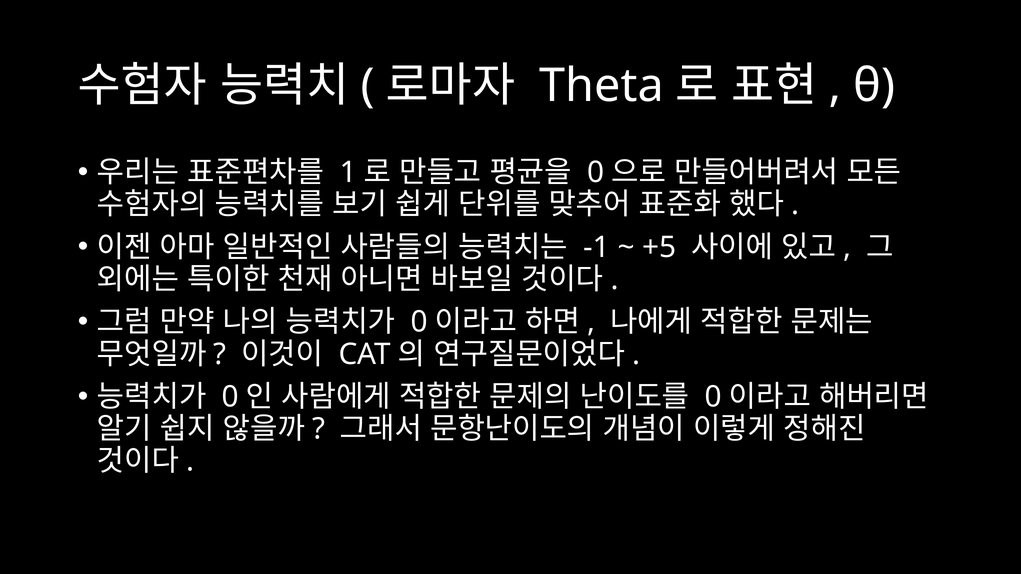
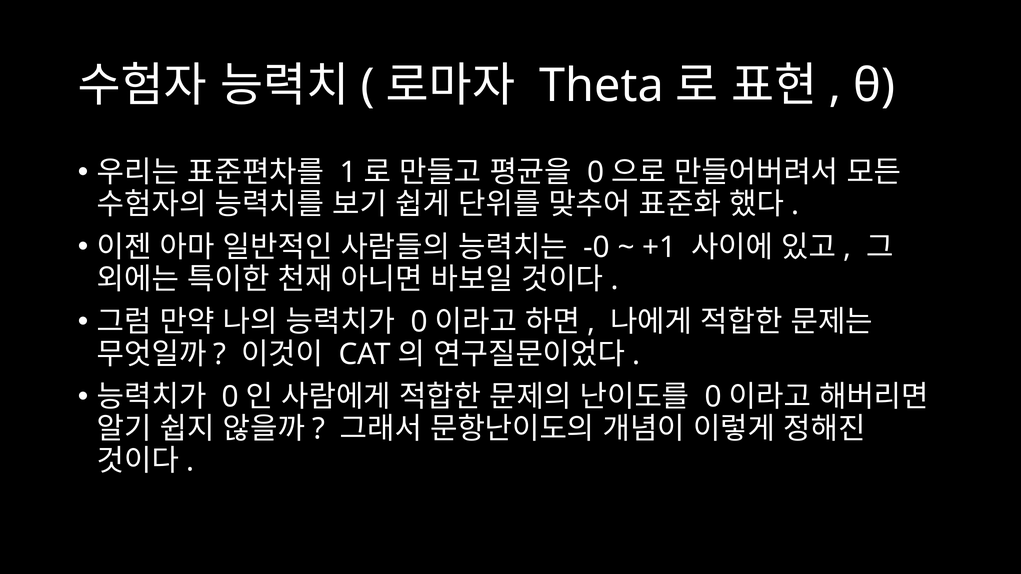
-1: -1 -> -0 (597, 247)
+5: +5 -> +1 (659, 247)
